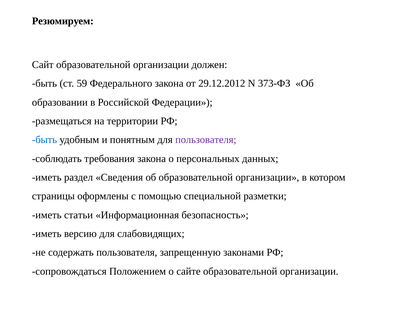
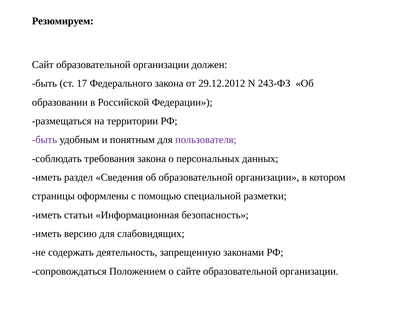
59: 59 -> 17 (82, 83)
373-ФЗ: 373-ФЗ -> 243-ФЗ (274, 83)
быть colour: blue -> purple (44, 140)
содержать пользователя: пользователя -> деятельность (127, 252)
